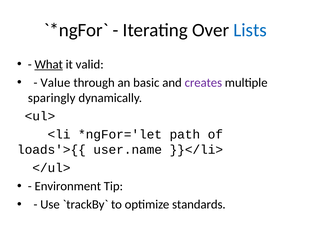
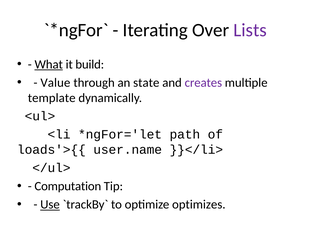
Lists colour: blue -> purple (250, 30)
valid: valid -> build (90, 64)
basic: basic -> state (146, 83)
sparingly: sparingly -> template (52, 98)
Environment: Environment -> Computation (68, 186)
Use underline: none -> present (50, 205)
standards: standards -> optimizes (199, 205)
